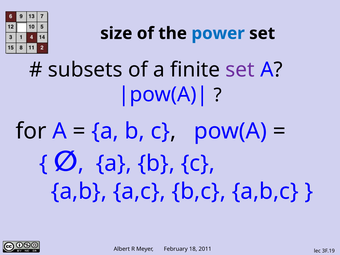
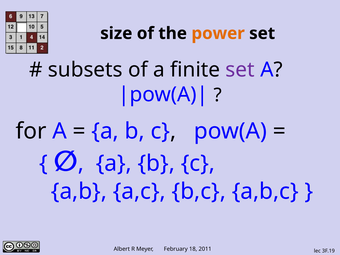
power colour: blue -> orange (218, 33)
